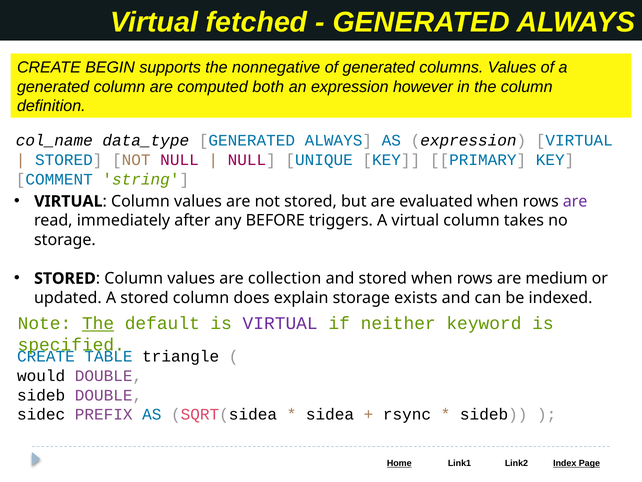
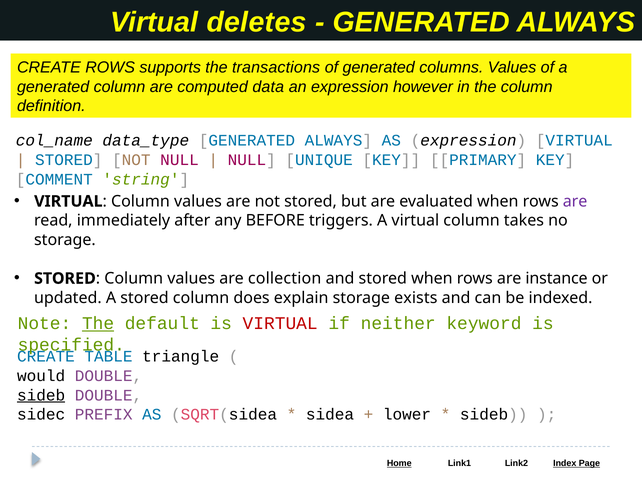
fetched: fetched -> deletes (257, 22)
CREATE BEGIN: BEGIN -> ROWS (110, 67)
nonnegative: nonnegative -> transactions (276, 67)
both: both -> data (268, 87)
medium: medium -> instance (557, 278)
VIRTUAL colour: purple -> red (280, 323)
sideb underline: none -> present (41, 395)
rsync: rsync -> lower (407, 414)
